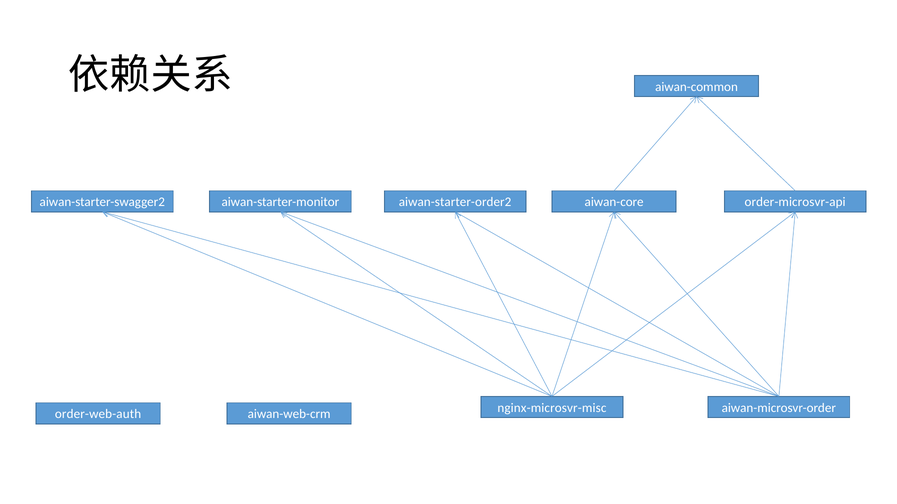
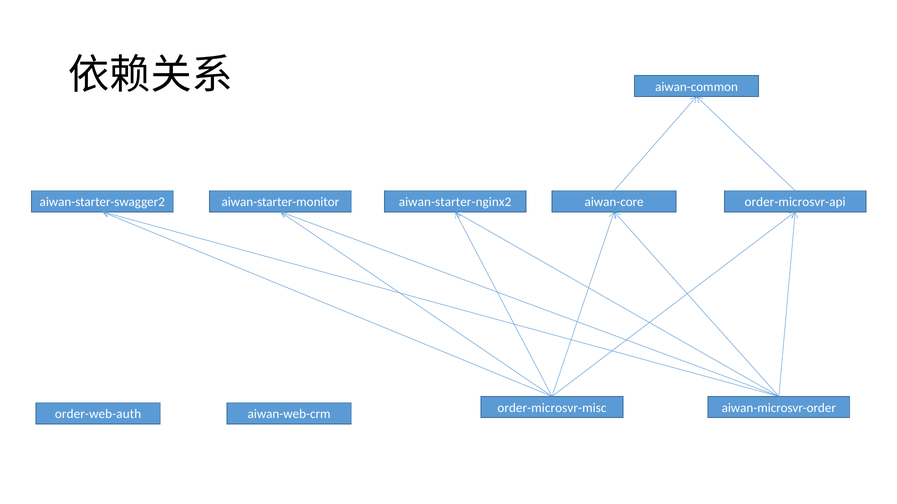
aiwan-starter-order2: aiwan-starter-order2 -> aiwan-starter-nginx2 (455, 202)
nginx-microsvr-misc: nginx-microsvr-misc -> order-microsvr-misc (552, 408)
